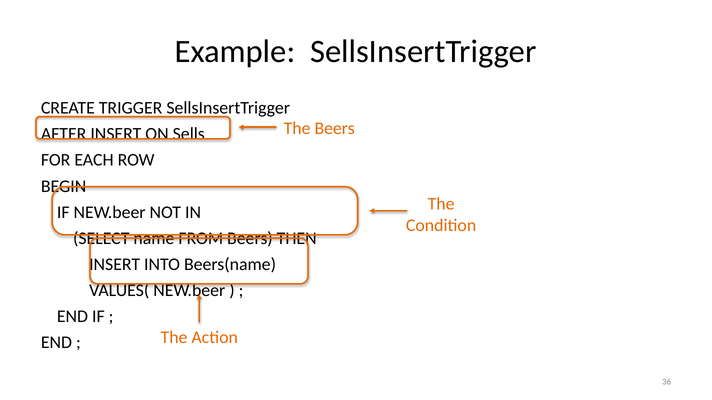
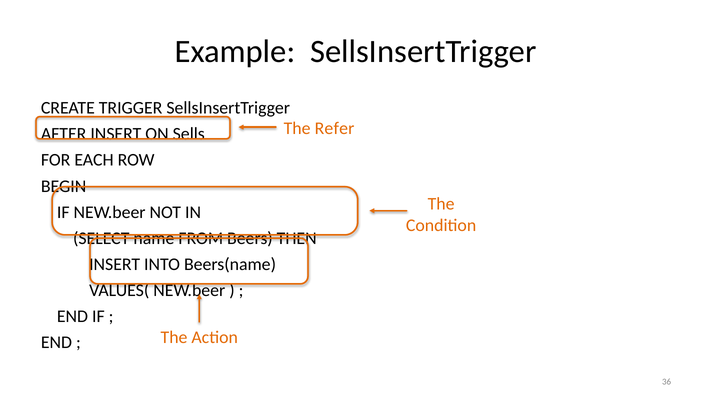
The Beers: Beers -> Refer (335, 128)
